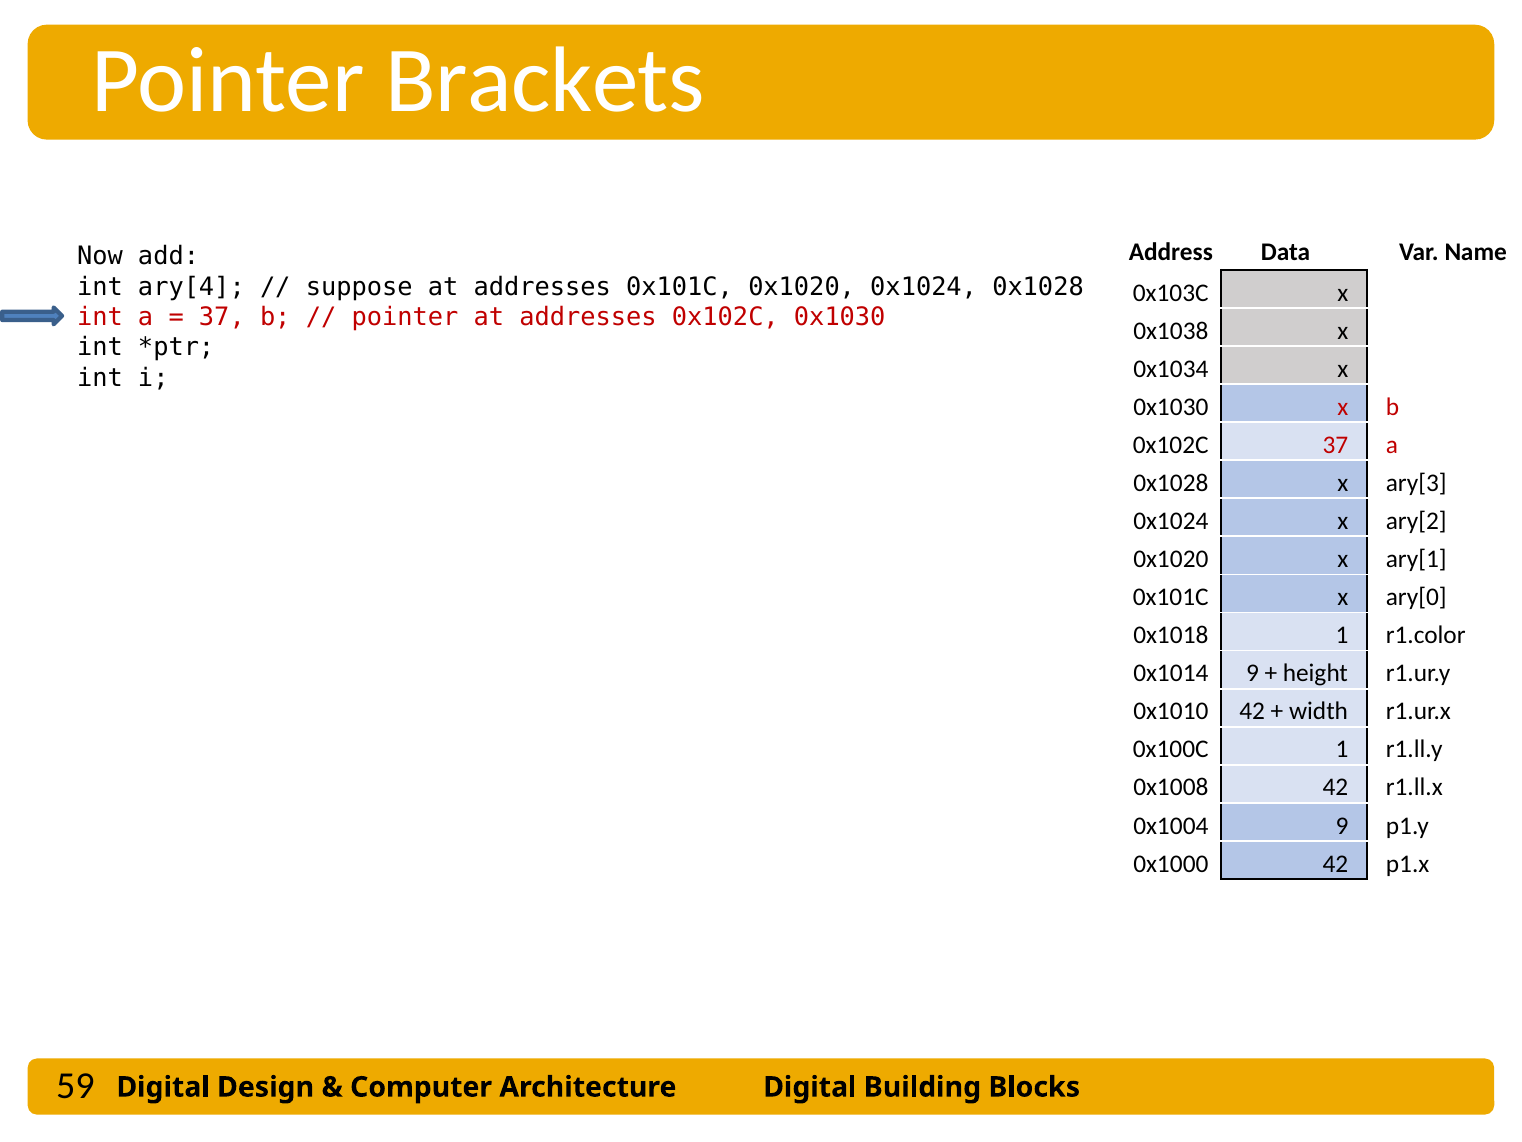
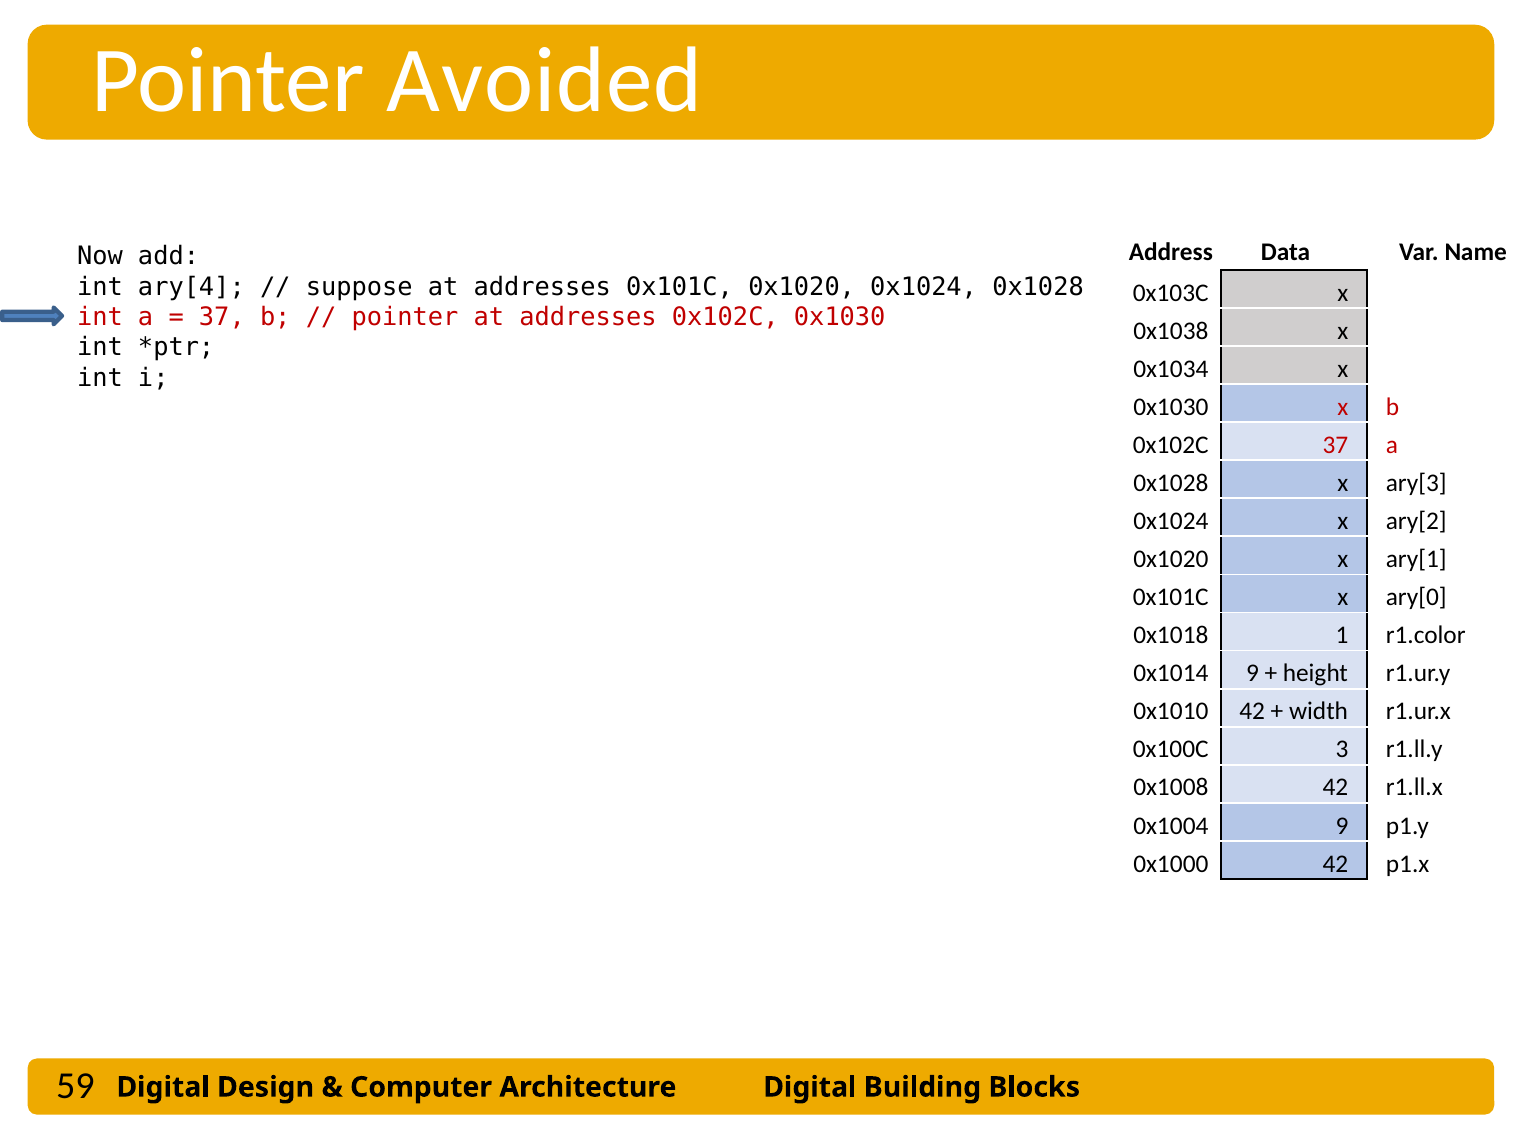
Brackets: Brackets -> Avoided (544, 81)
0x100C 1: 1 -> 3 (1342, 749)
